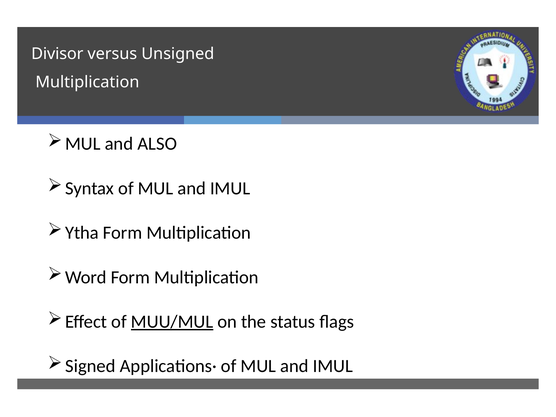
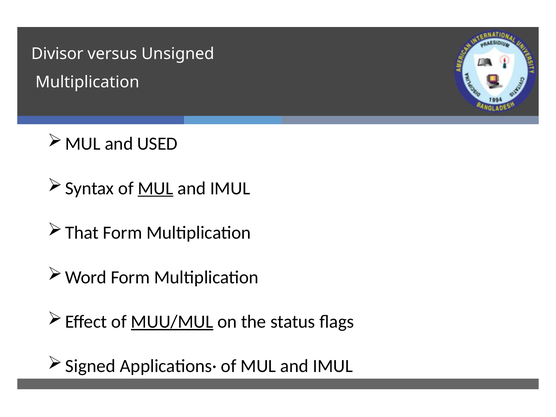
ALSO: ALSO -> USED (157, 144)
MUL underline: none -> present (156, 188)
Ytha: Ytha -> That (82, 233)
